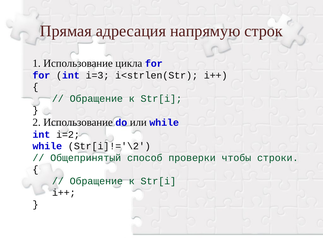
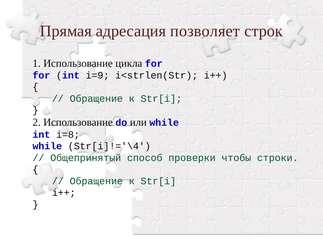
напрямую: напрямую -> позволяет (205, 31)
i=3: i=3 -> i=9 (97, 75)
i=2: i=2 -> i=8 (68, 135)
Str[i]!='\2: Str[i]!='\2 -> Str[i]!='\4 (109, 146)
